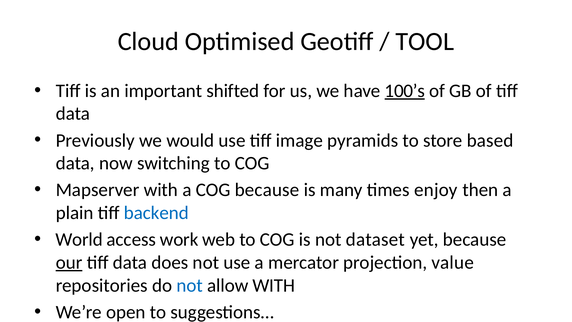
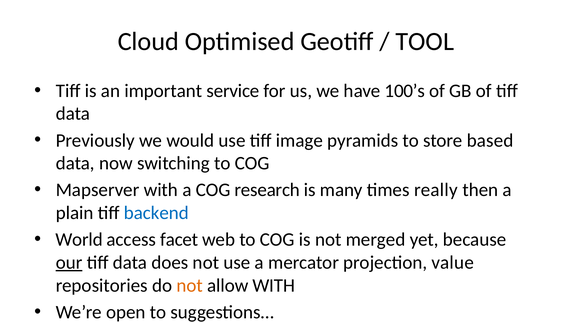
shifted: shifted -> service (233, 91)
100’s underline: present -> none (405, 91)
COG because: because -> research (267, 190)
enjoy: enjoy -> really (436, 190)
work: work -> facet (179, 239)
dataset: dataset -> merged (376, 239)
not colour: blue -> orange (190, 285)
